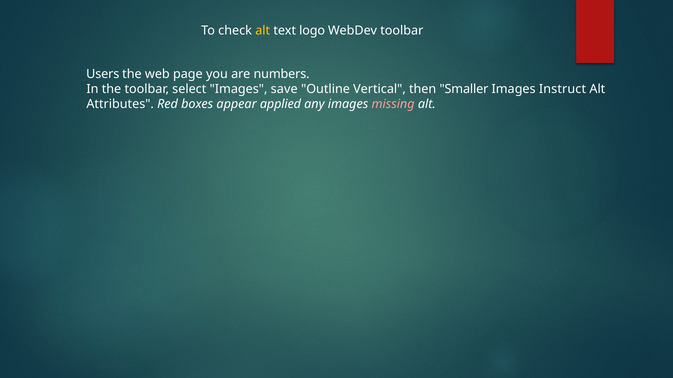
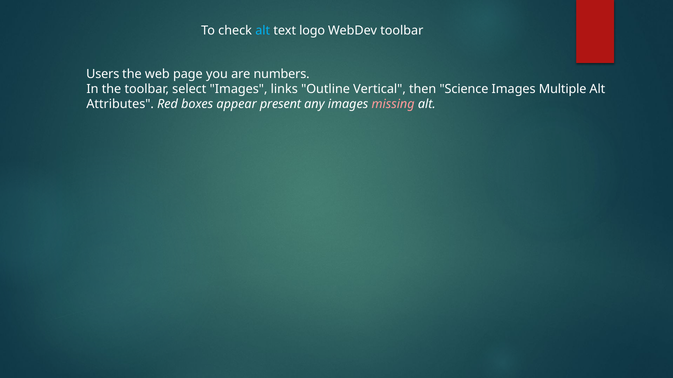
alt colour: yellow -> light blue (263, 31)
save: save -> links (284, 89)
Smaller: Smaller -> Science (464, 89)
Instruct: Instruct -> Multiple (563, 89)
applied: applied -> present (280, 104)
